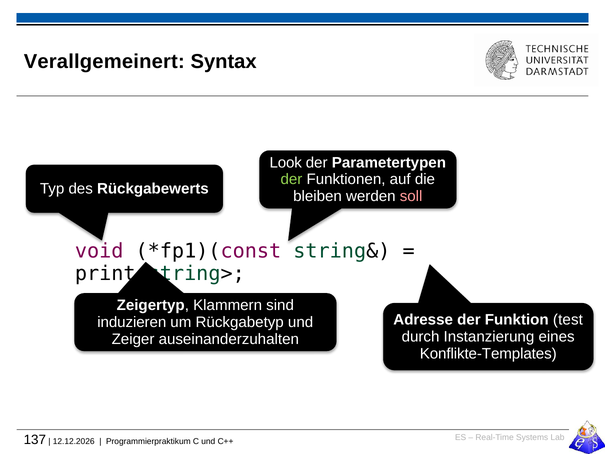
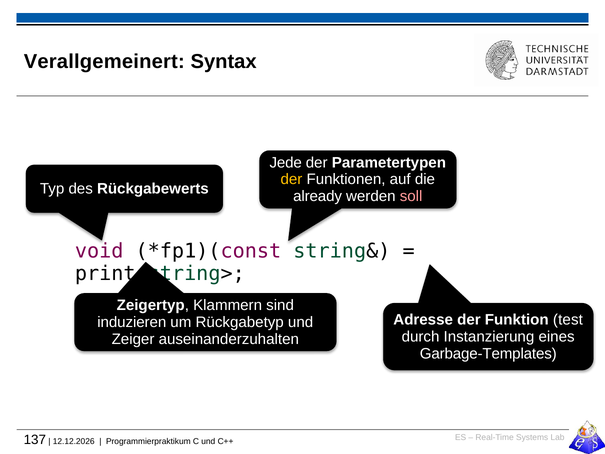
Look: Look -> Jede (286, 163)
der colour: light green -> yellow (291, 179)
bleiben: bleiben -> already (318, 196)
Konflikte-Templates: Konflikte-Templates -> Garbage-Templates (488, 353)
